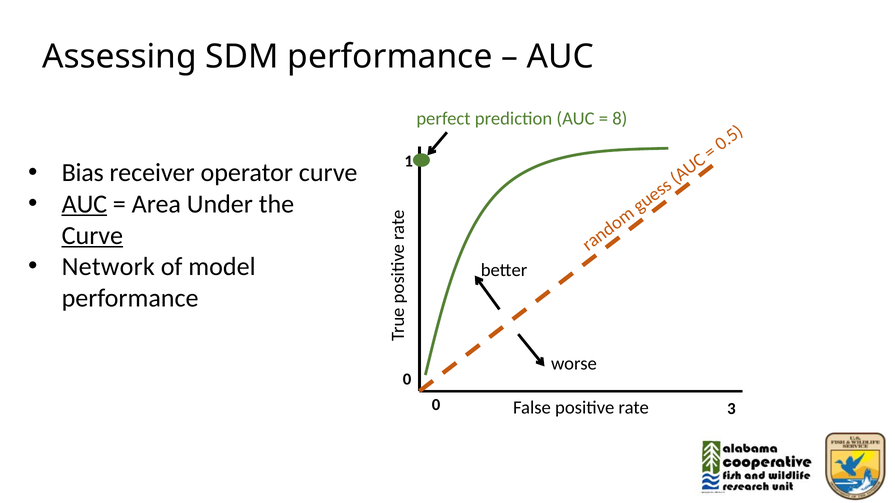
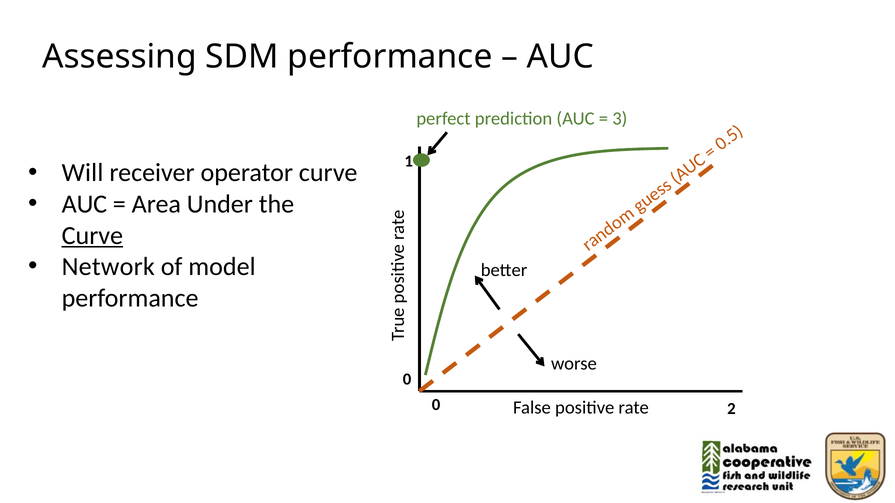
8: 8 -> 3 (620, 119)
Bias: Bias -> Will (83, 173)
AUC underline: present -> none (84, 204)
3: 3 -> 2 (731, 409)
